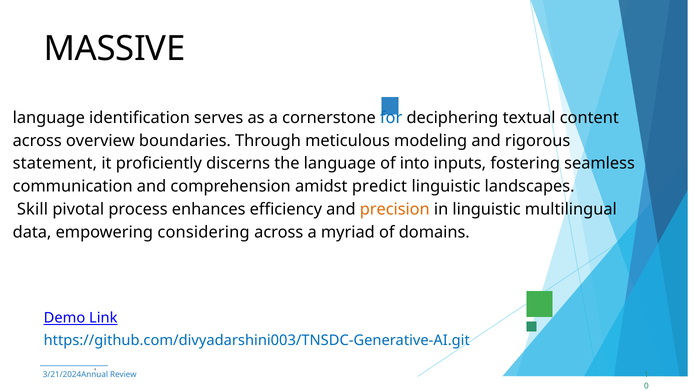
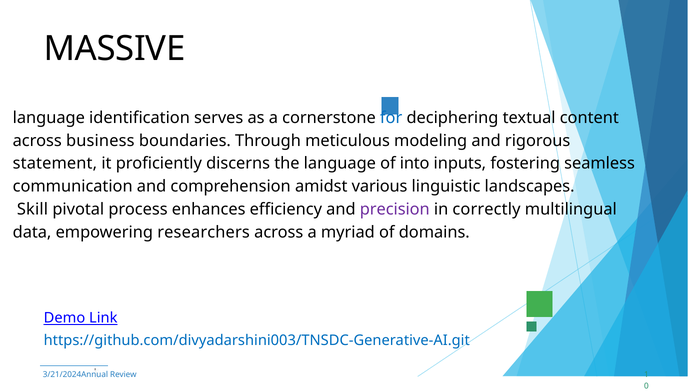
overview: overview -> business (100, 140)
predict: predict -> various (380, 186)
precision colour: orange -> purple (395, 209)
in linguistic: linguistic -> correctly (486, 209)
considering: considering -> researchers (204, 232)
